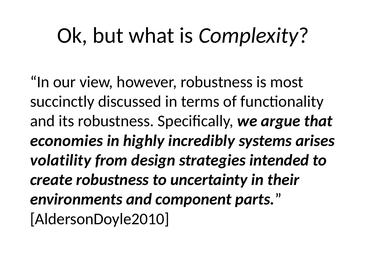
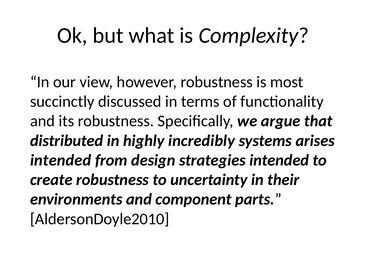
economies: economies -> distributed (67, 140)
volatility: volatility -> intended (61, 160)
